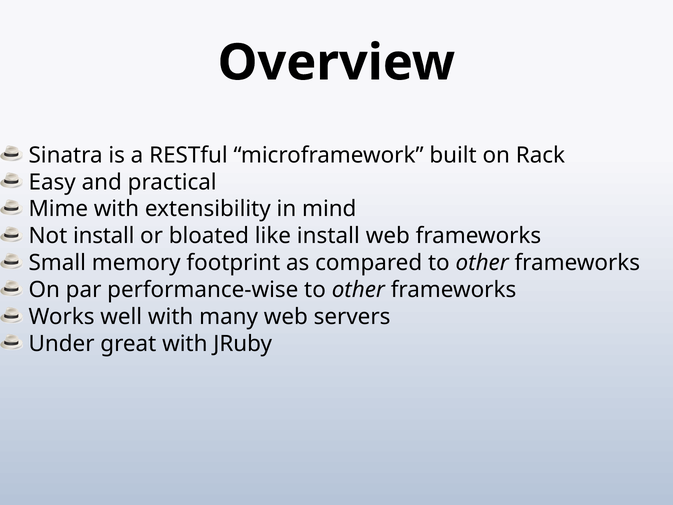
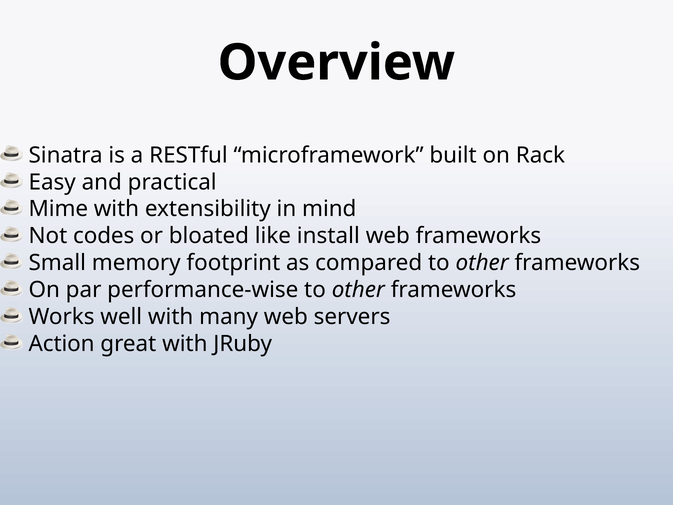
Not install: install -> codes (104, 236)
Under: Under -> Action (62, 344)
